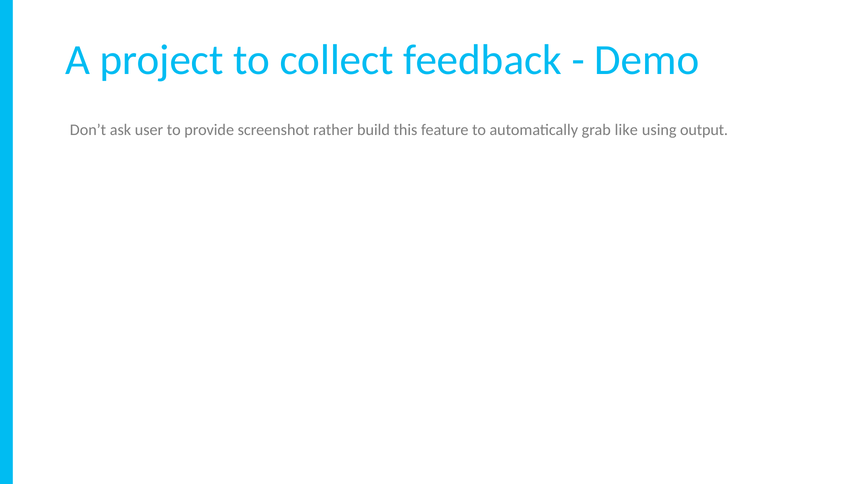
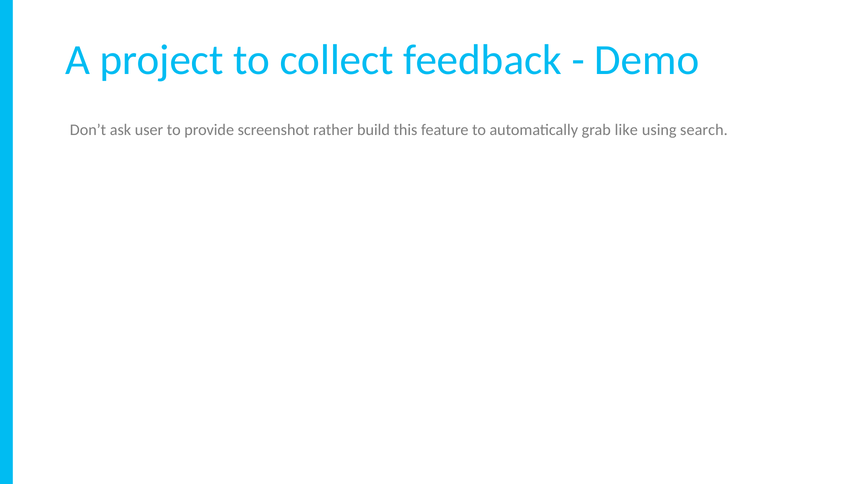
output: output -> search (704, 130)
